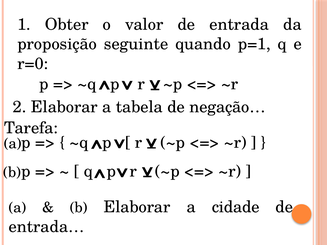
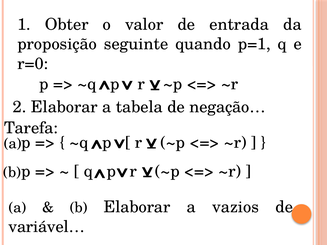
cidade: cidade -> vazios (236, 207)
entrada…: entrada… -> variável… (47, 227)
